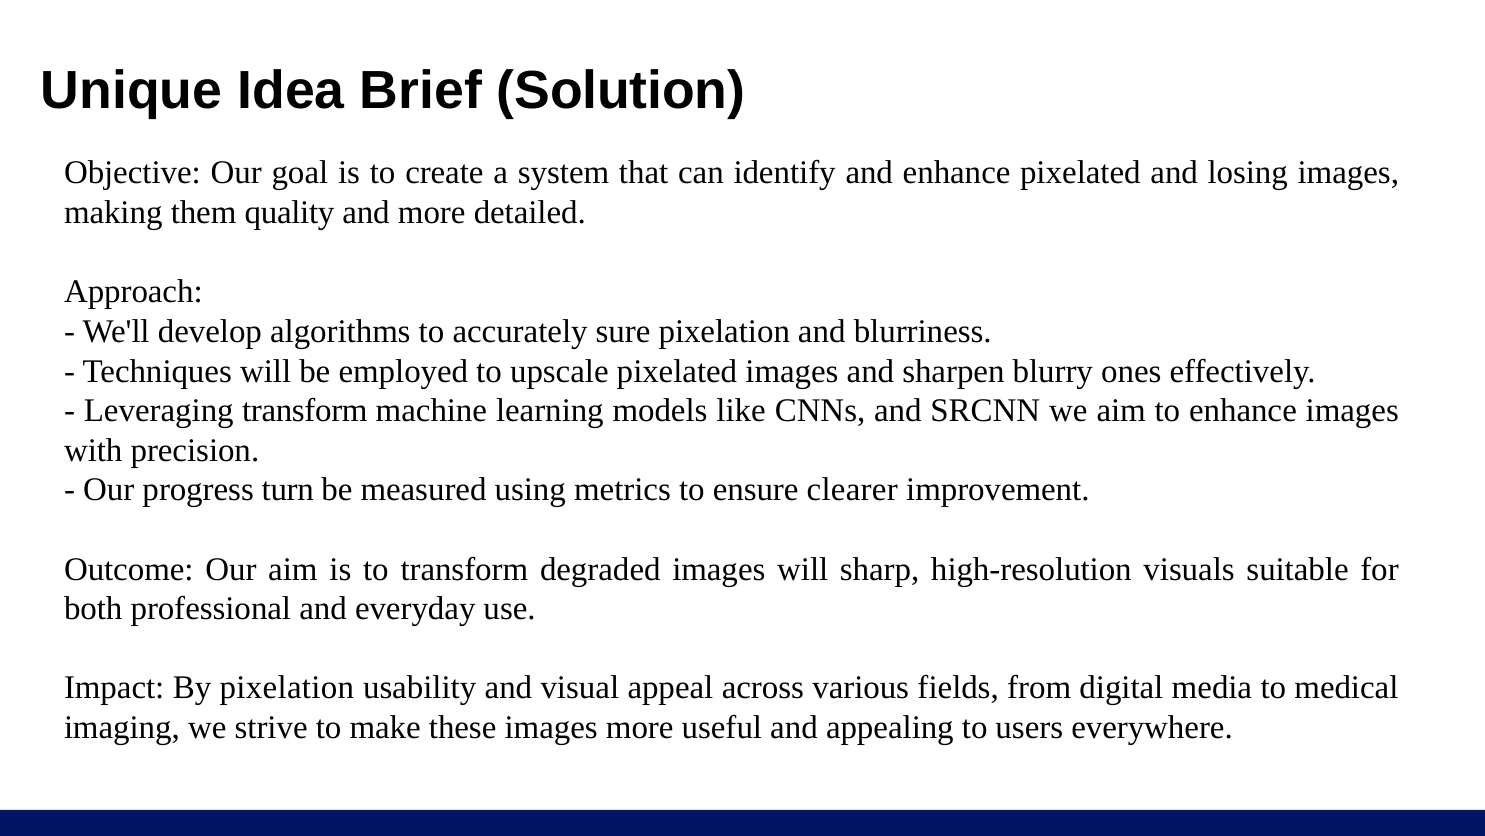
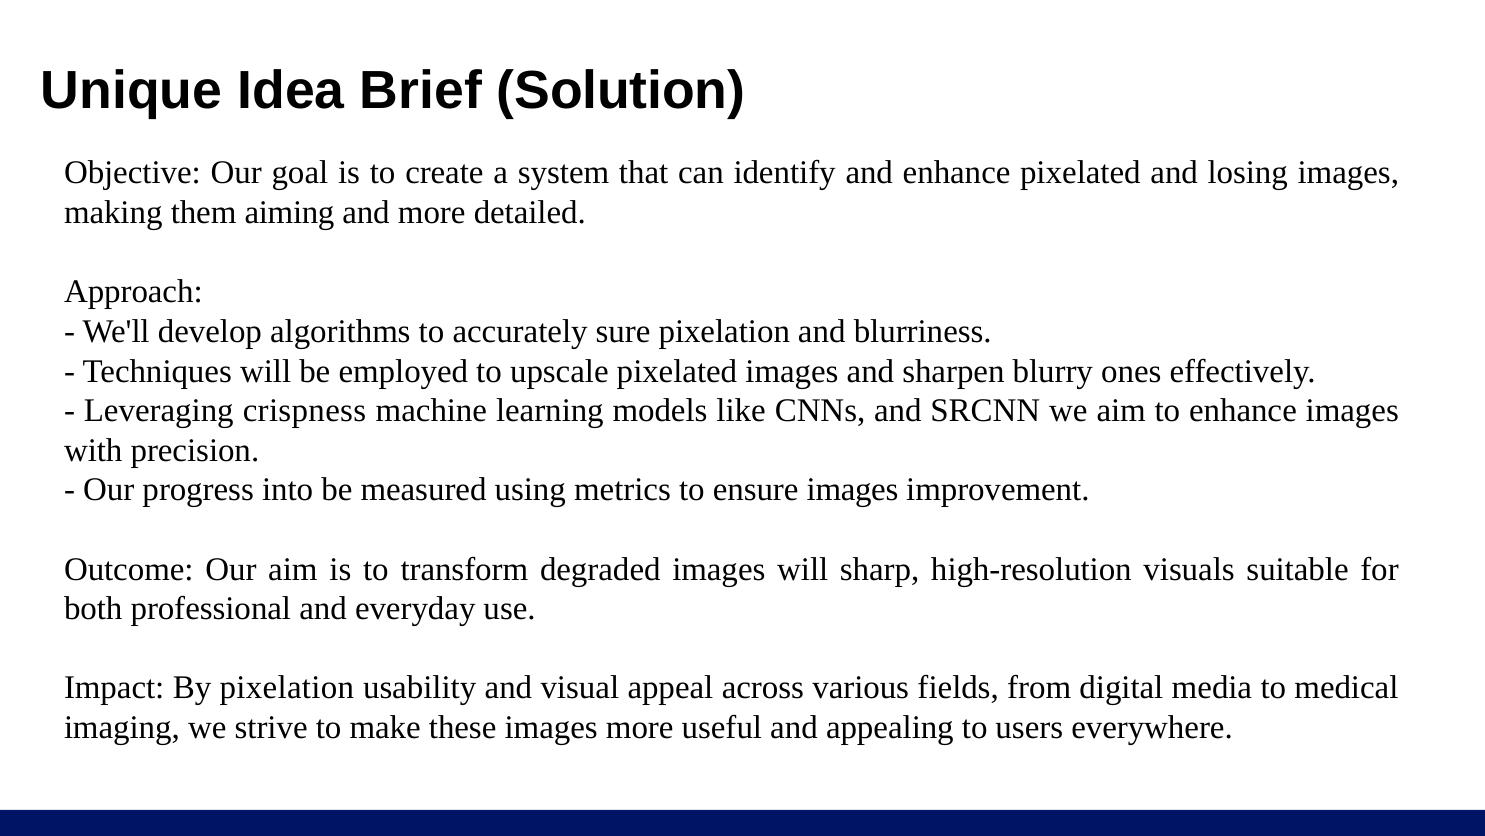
quality: quality -> aiming (290, 213)
Leveraging transform: transform -> crispness (304, 410)
turn: turn -> into (288, 490)
ensure clearer: clearer -> images (853, 490)
